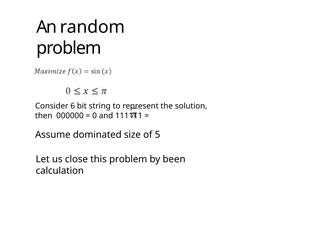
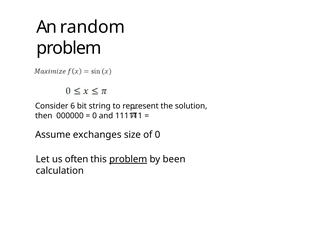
dominated: dominated -> exchanges (97, 134)
of 5: 5 -> 0 (157, 134)
close: close -> often (77, 159)
problem underline: none -> present (128, 159)
